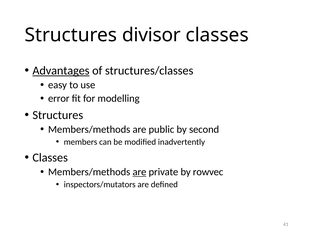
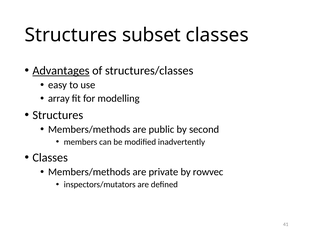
divisor: divisor -> subset (151, 35)
error: error -> array (59, 98)
are underline: present -> none (139, 172)
